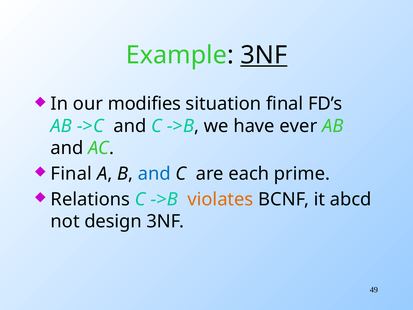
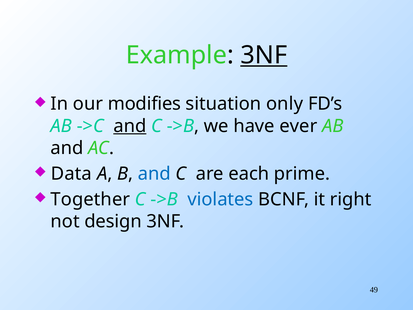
situation final: final -> only (285, 104)
and underline: none -> present (130, 126)
Final: Final -> Data (71, 174)
Relations: Relations -> Together (90, 199)
violates colour: orange -> blue (220, 199)
abcd: abcd -> right (351, 199)
